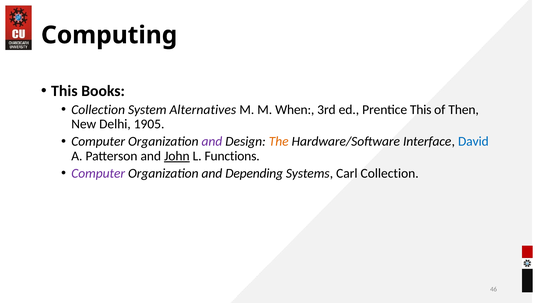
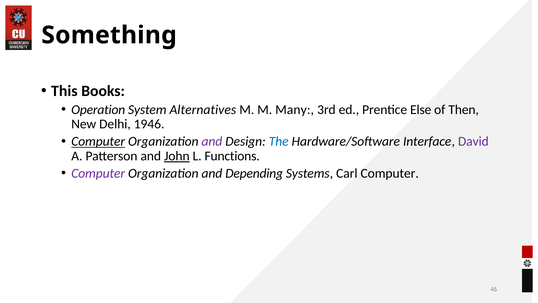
Computing: Computing -> Something (109, 35)
Collection: Collection -> Operation (98, 110)
When: When -> Many (295, 110)
Prentice This: This -> Else (421, 110)
1905: 1905 -> 1946 (149, 124)
Computer underline: none -> present (98, 141)
The colour: orange -> blue (279, 141)
David colour: blue -> purple (473, 141)
Carl Collection: Collection -> Computer (390, 173)
